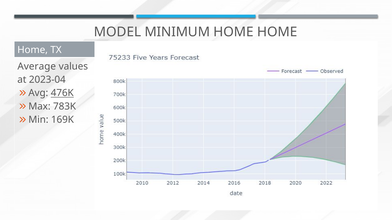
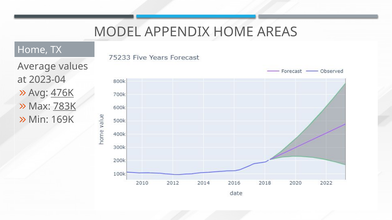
MINIMUM: MINIMUM -> APPENDIX (177, 32)
HOME HOME: HOME -> AREAS (277, 32)
783K underline: none -> present (65, 107)
